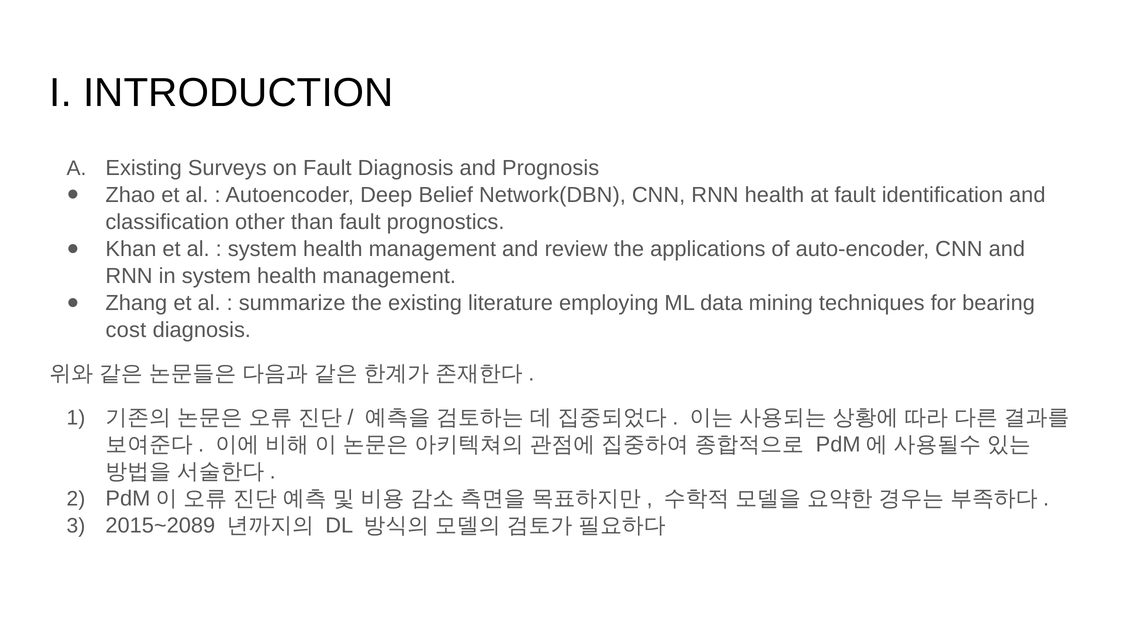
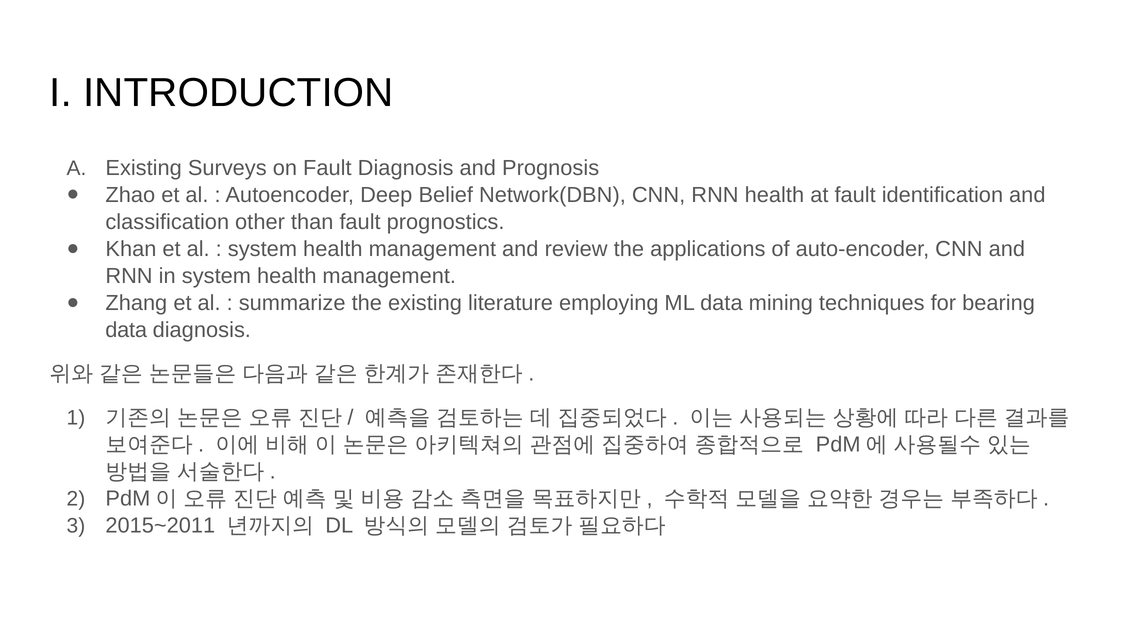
cost: cost -> data (126, 330)
2015~2089: 2015~2089 -> 2015~2011 (160, 526)
